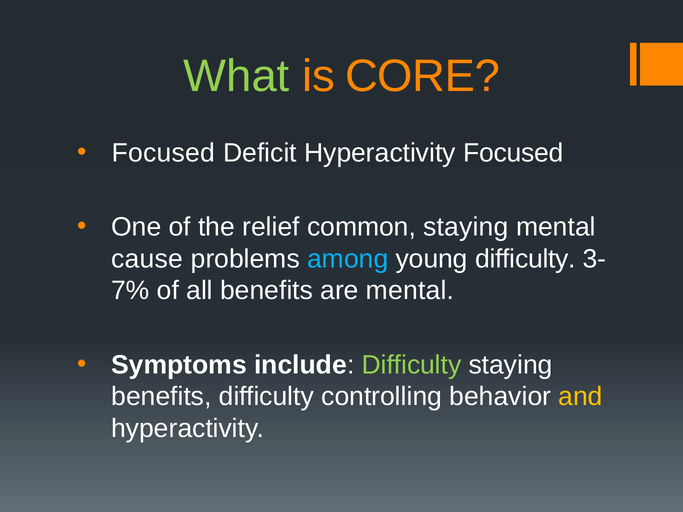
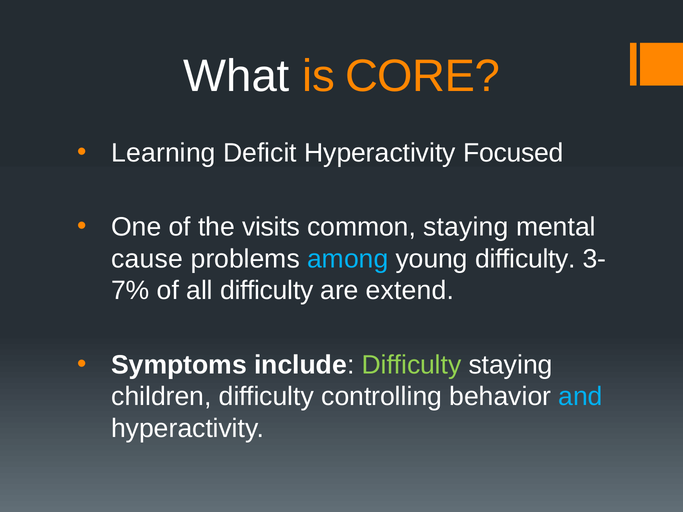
What colour: light green -> white (236, 76)
Focused: Focused -> Learning (164, 153)
relief: relief -> visits (271, 227)
all benefits: benefits -> difficulty (267, 291)
are mental: mental -> extend (410, 291)
benefits: benefits -> children (161, 397)
and colour: yellow -> light blue (581, 397)
